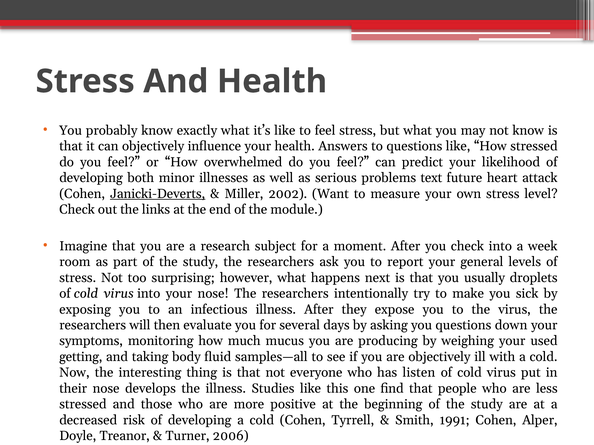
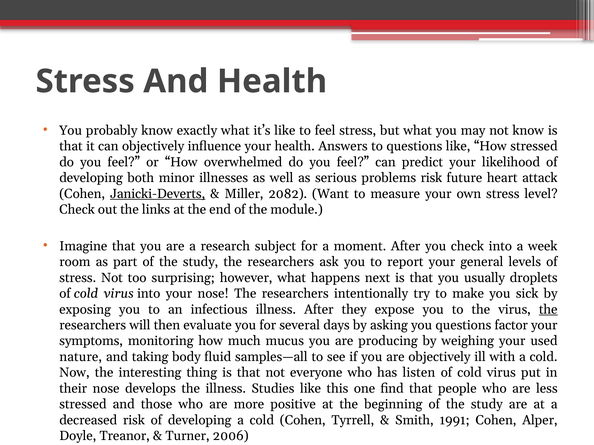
problems text: text -> risk (431, 178)
2002: 2002 -> 2082 (288, 194)
the underline: none -> present (548, 310)
down: down -> factor (511, 326)
getting: getting -> nature (81, 357)
